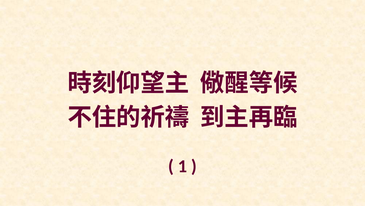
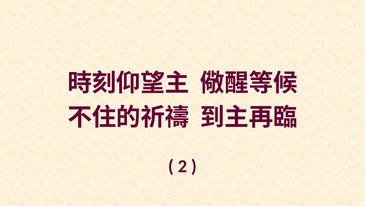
1: 1 -> 2 (182, 166)
